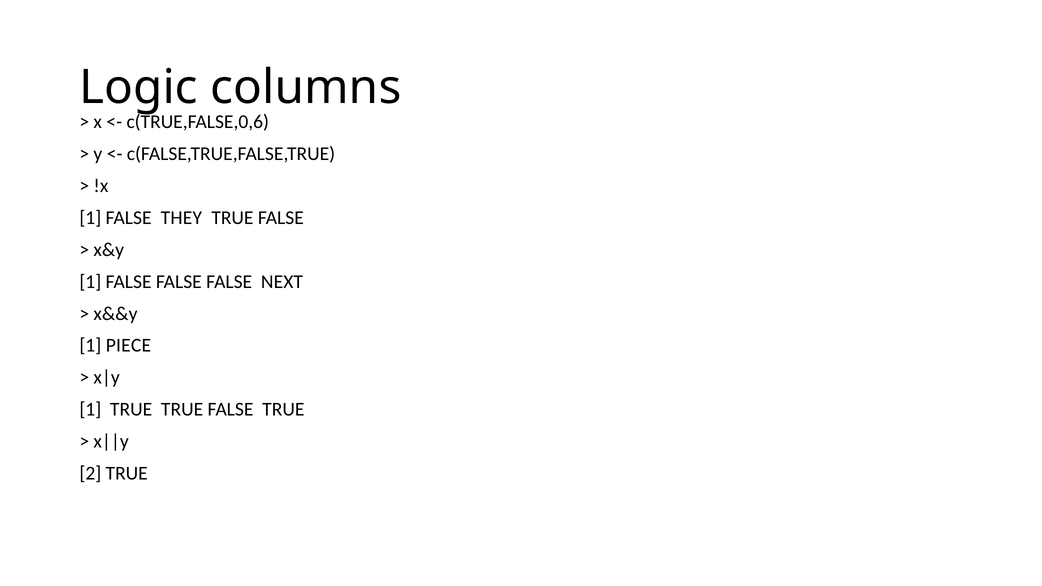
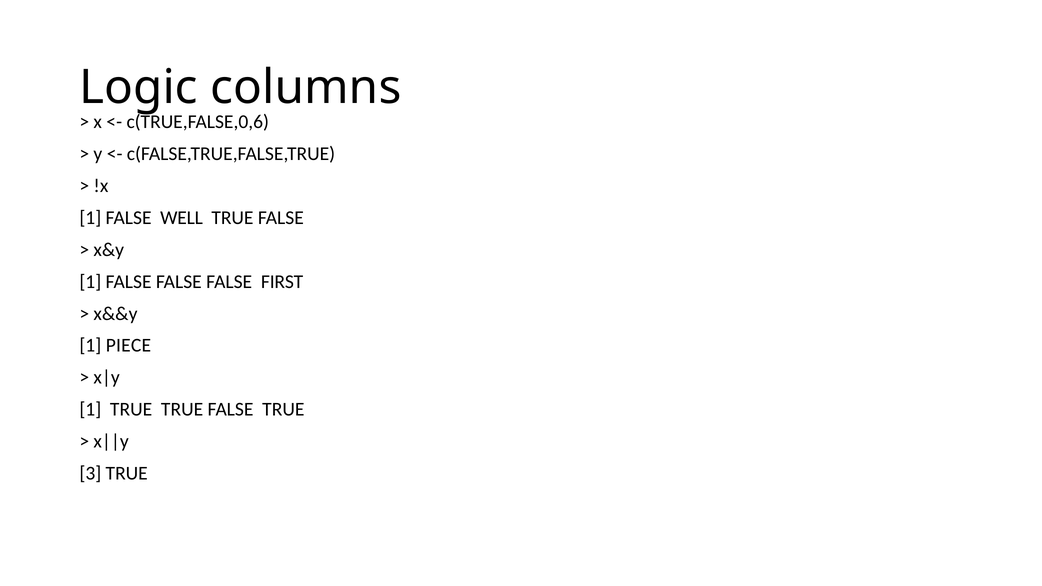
THEY: THEY -> WELL (182, 218)
NEXT: NEXT -> FIRST (282, 282)
2: 2 -> 3 (90, 473)
